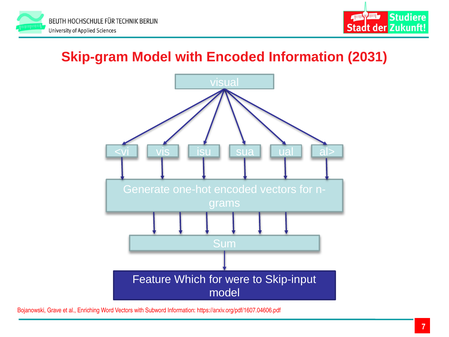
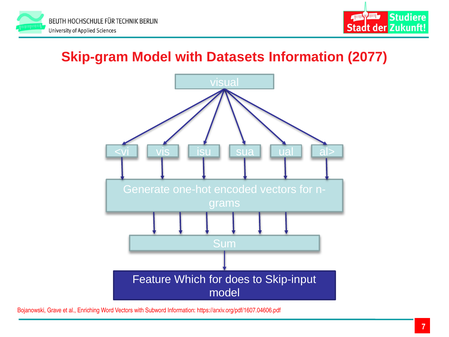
with Encoded: Encoded -> Datasets (236, 57)
2031: 2031 -> 2077 (367, 57)
were: were -> does (237, 279)
